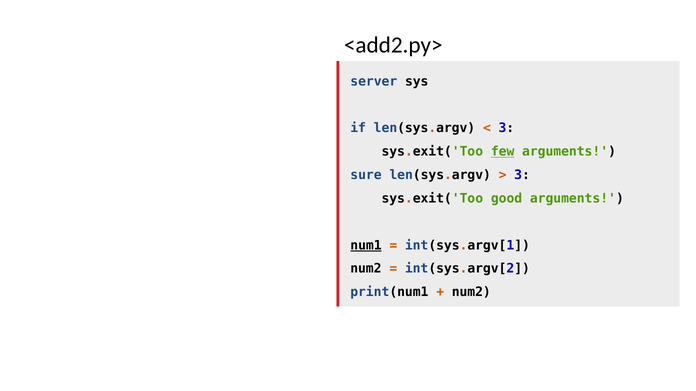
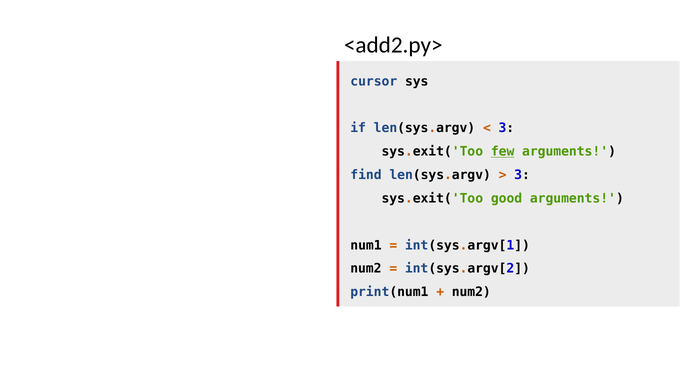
server: server -> cursor (374, 81)
sure: sure -> find (366, 175)
num1 underline: present -> none (366, 246)
